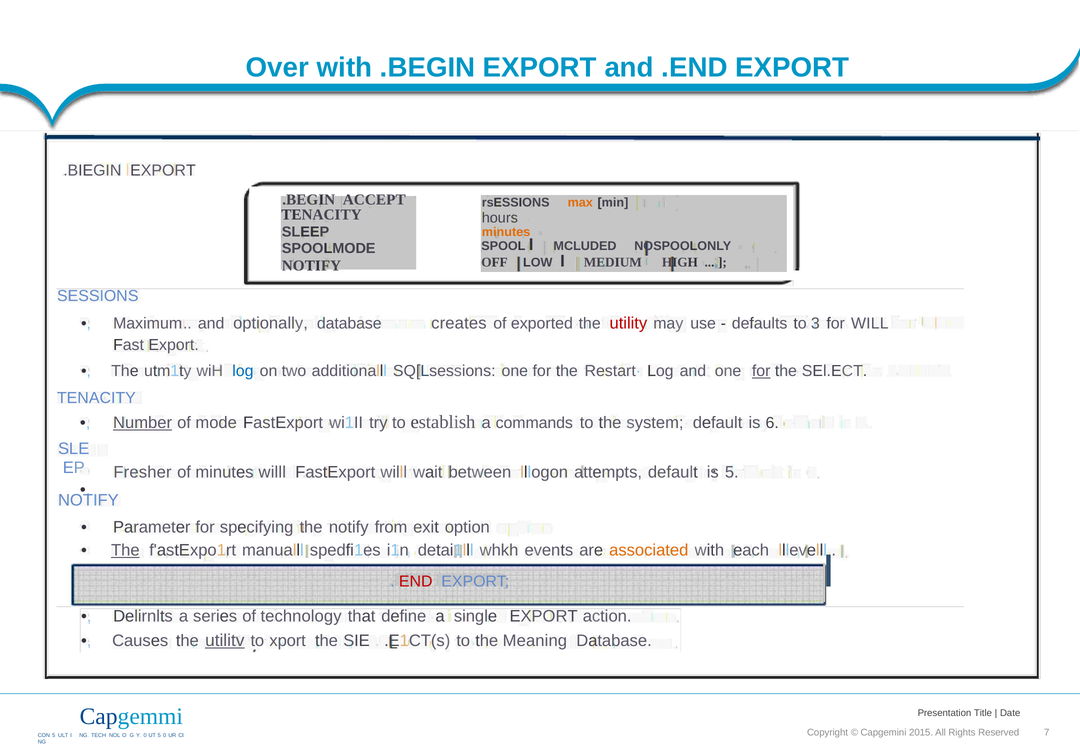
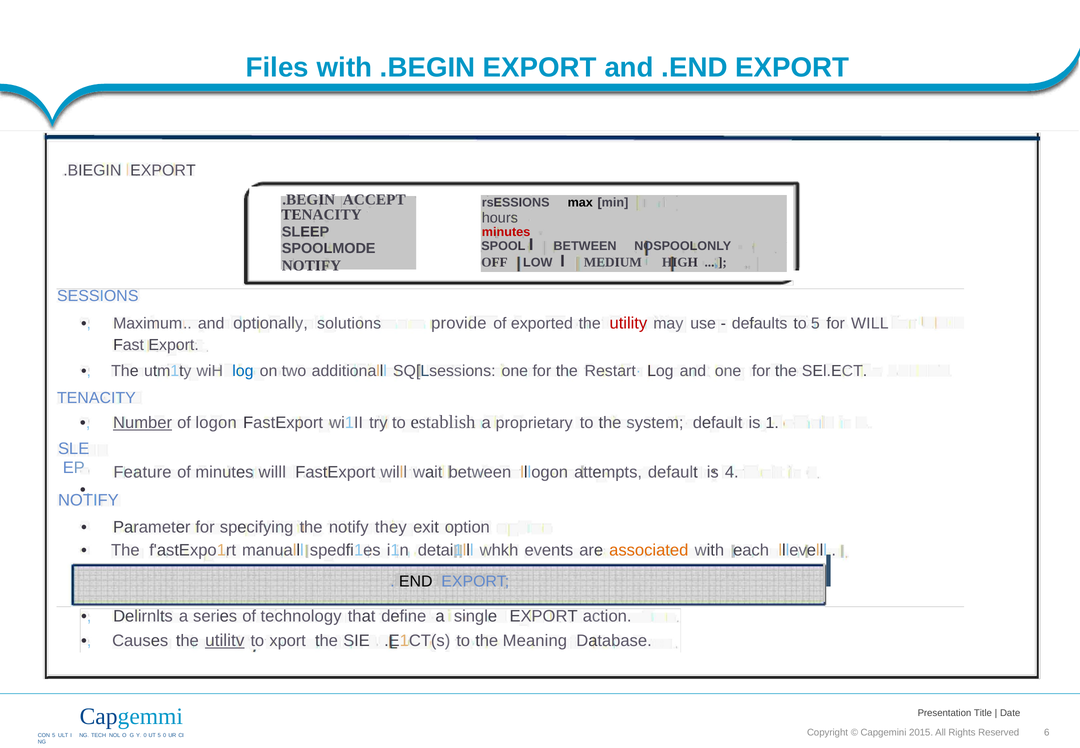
Over: Over -> Files (277, 68)
max colour: orange -> black (580, 202)
minutes colour: orange -> red (506, 232)
I MCLUDED: MCLUDED -> BETWEEN (585, 246)
creates: creates -> provide (459, 323)
to 3: 3 -> 5 (815, 323)
optionally database: database -> solutions (349, 323)
for underline: present -> none (761, 371)
mode: mode -> logon (216, 423)
commands: commands -> proprietary (534, 423)
6: 6 -> 1 (772, 423)
Fresher: Fresher -> Feature (143, 472)
is 5: 5 -> 4 (732, 472)
from: from -> they (391, 527)
The underline: present -> none (125, 550)
END colour: red -> black (416, 581)
7: 7 -> 6 (1047, 732)
